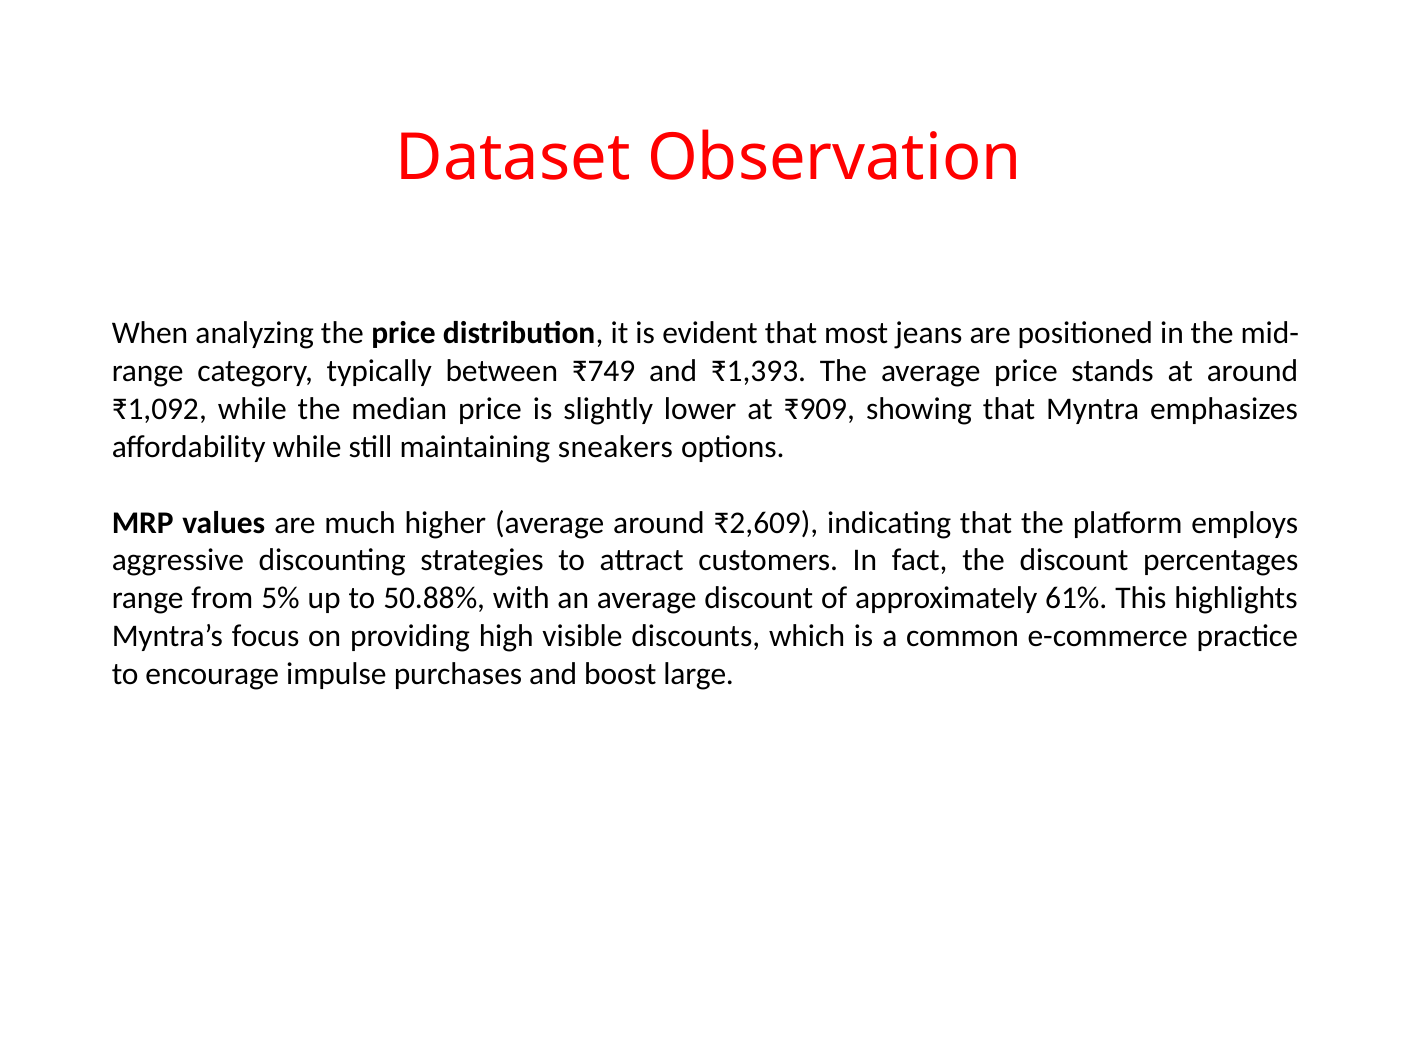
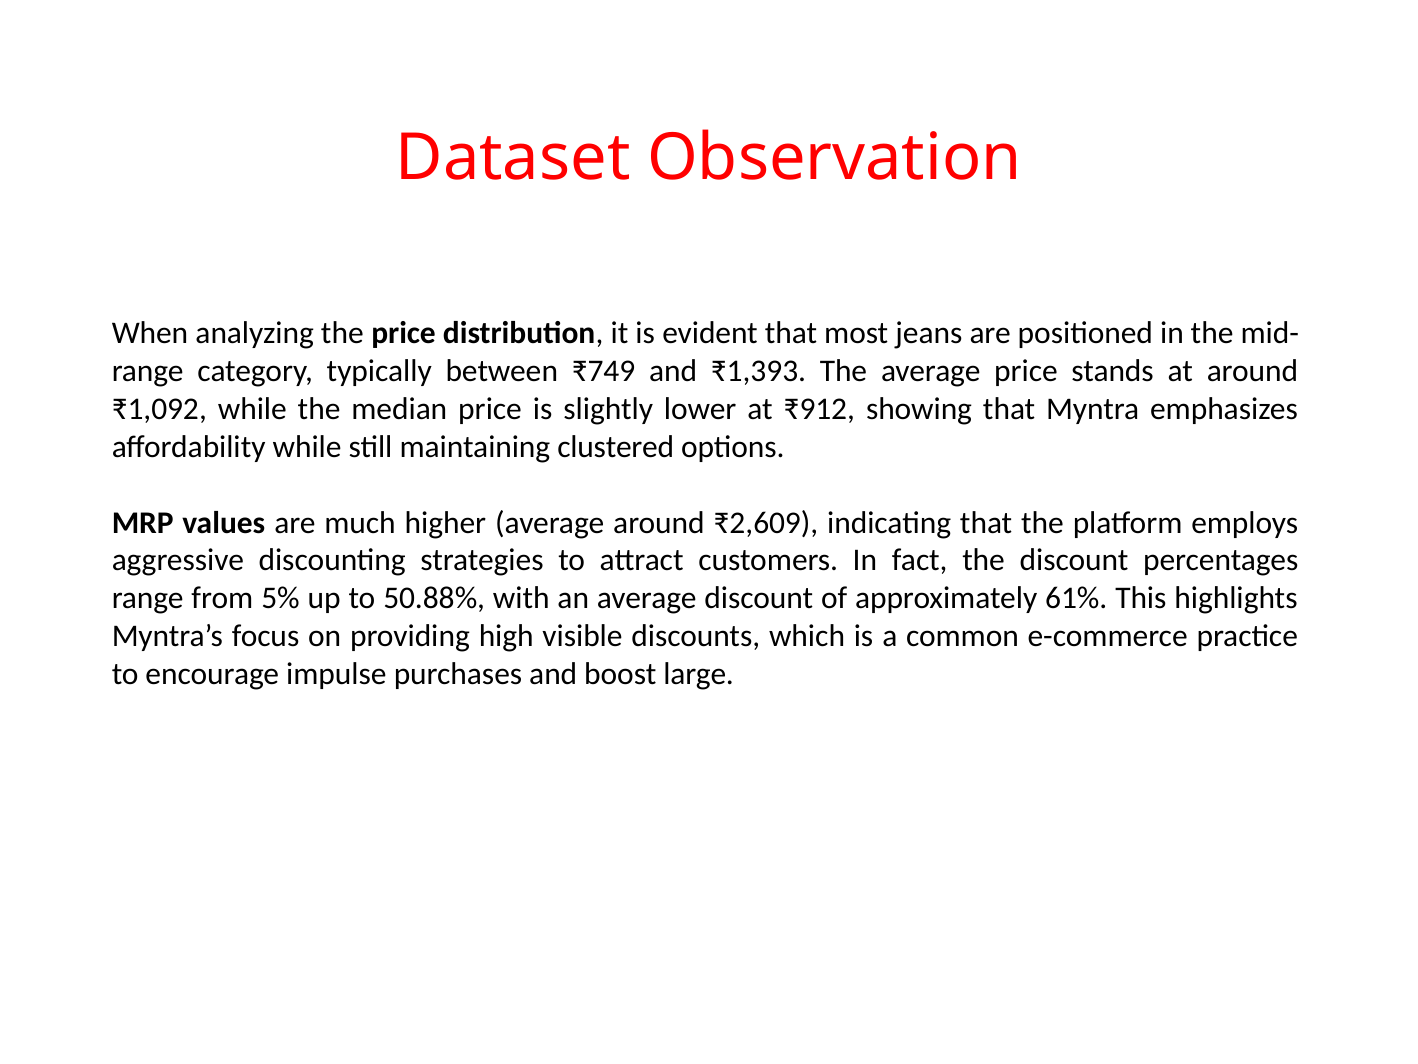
₹909: ₹909 -> ₹912 (819, 409)
sneakers: sneakers -> clustered (616, 447)
